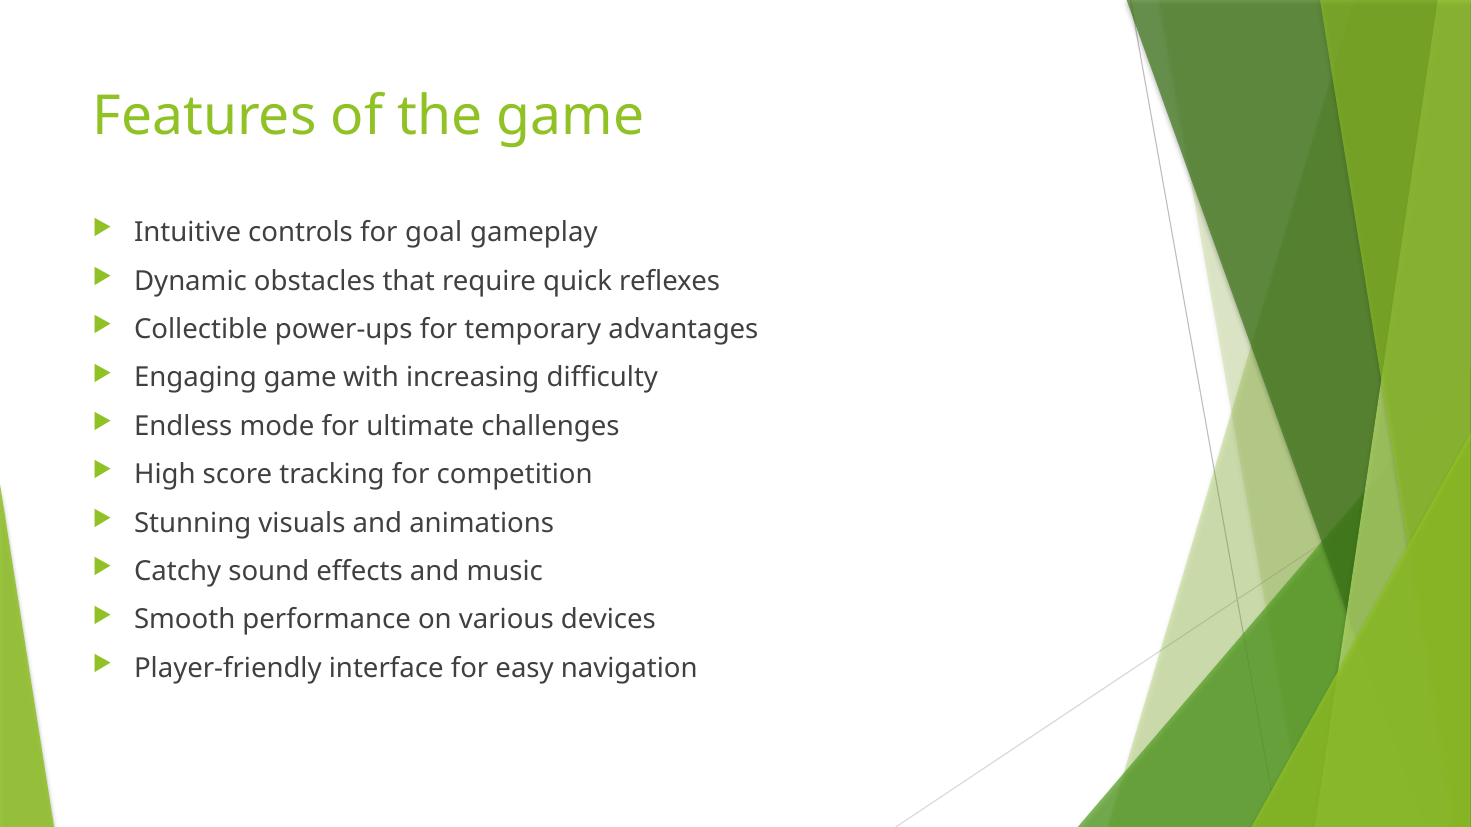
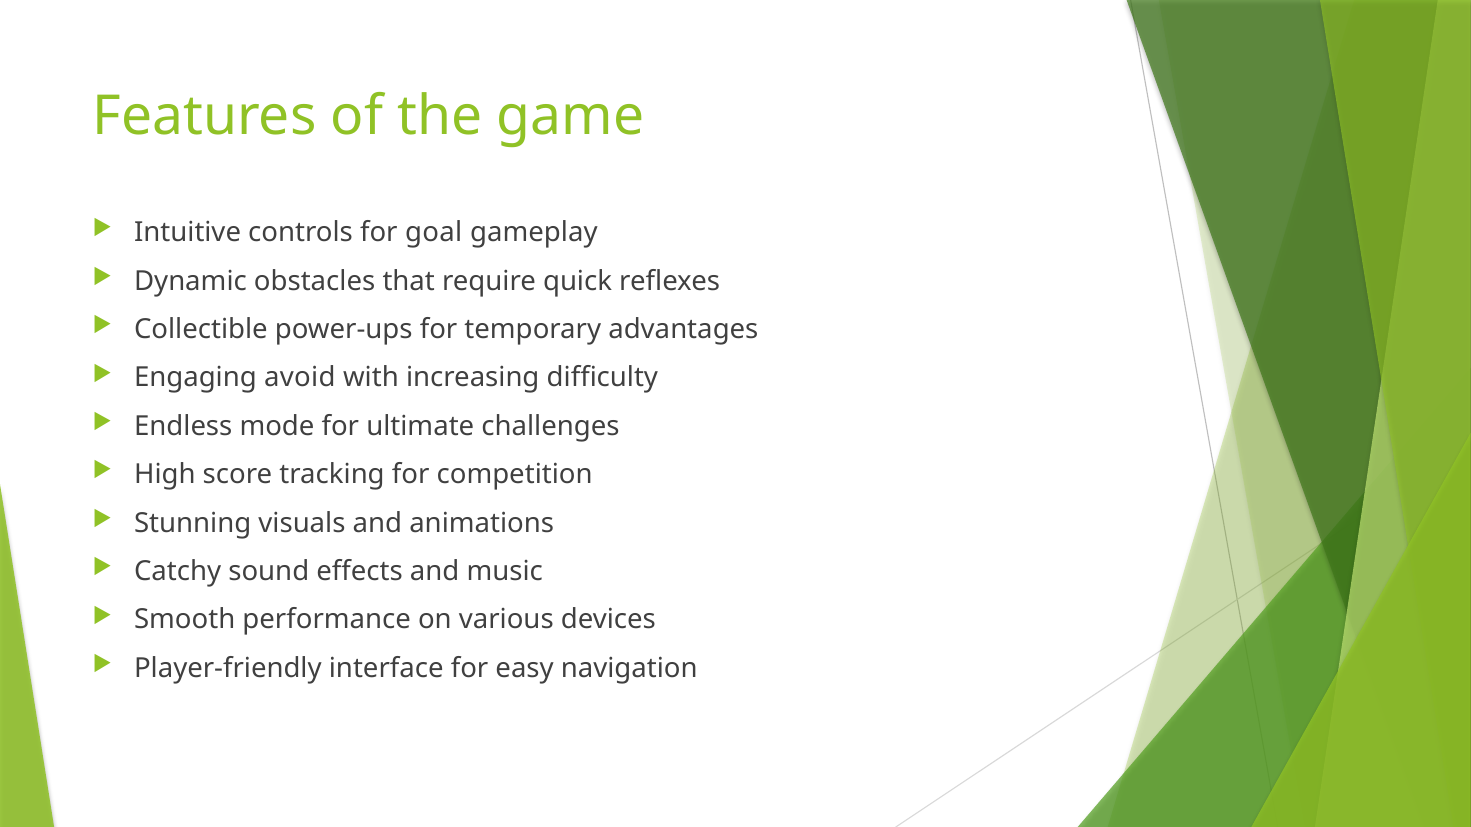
Engaging game: game -> avoid (300, 378)
